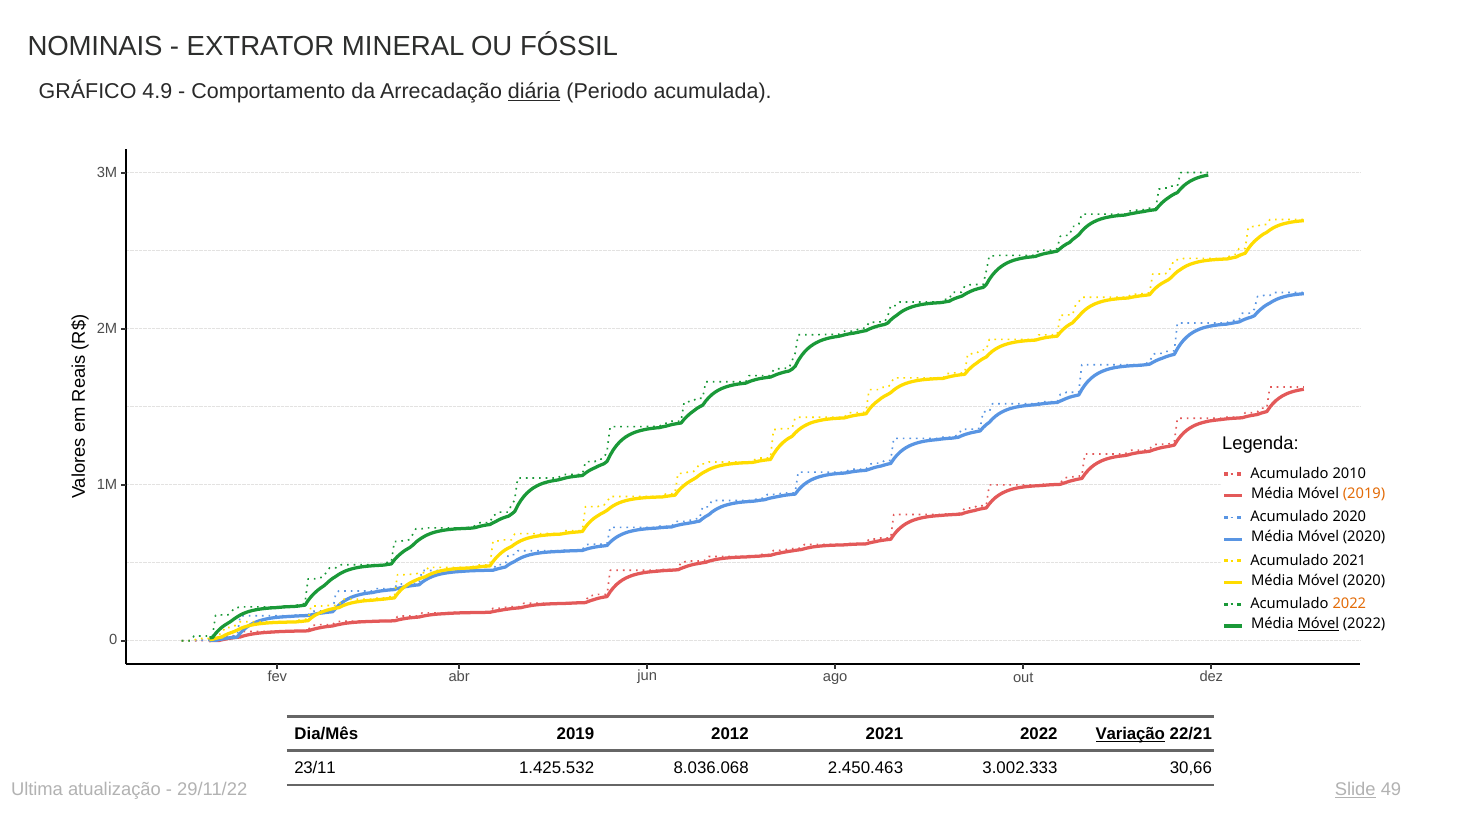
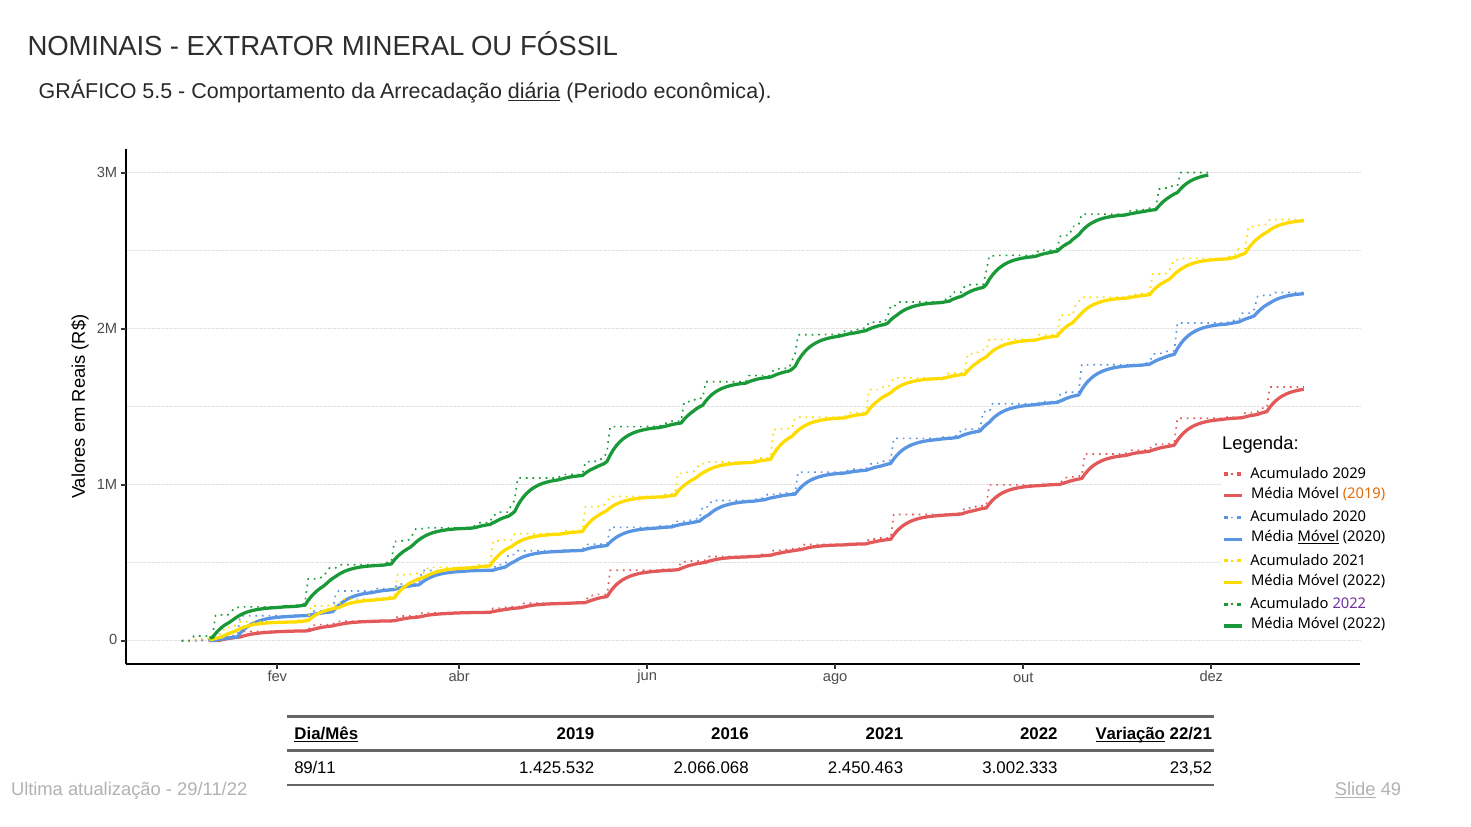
4.9: 4.9 -> 5.5 (157, 92)
acumulada: acumulada -> econômica (713, 92)
2010: 2010 -> 2029 (1349, 474)
Móvel underline: none -> present (1318, 537)
2020: 2020 -> 2022 (1364, 581)
2022 colour: orange -> purple (1349, 604)
Móvel underline: present -> none (1318, 624)
Dia/Mês underline: none -> present (326, 734)
2012: 2012 -> 2016 (730, 734)
23/11: 23/11 -> 89/11 (315, 769)
8.036.068: 8.036.068 -> 2.066.068 (711, 769)
30,66: 30,66 -> 23,52 (1191, 769)
